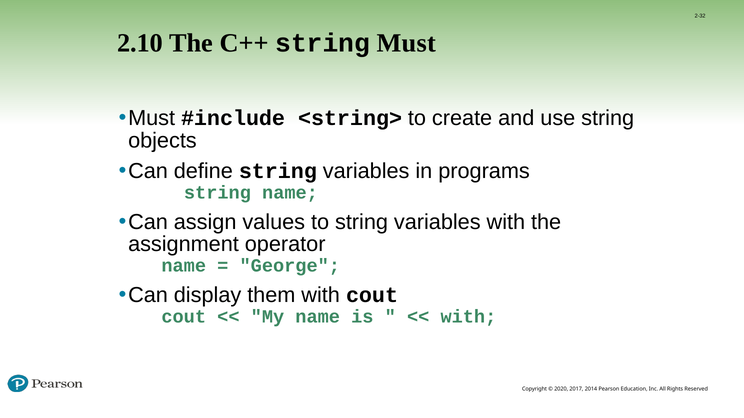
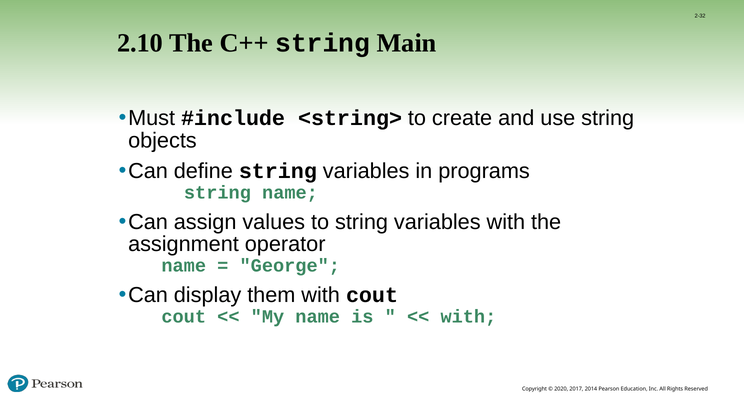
string Must: Must -> Main (407, 43)
